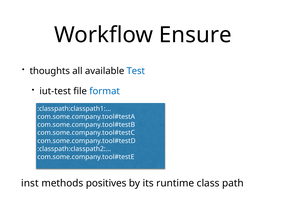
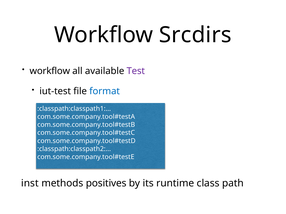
Ensure: Ensure -> Srcdirs (195, 35)
thoughts: thoughts -> workflow (50, 71)
Test colour: blue -> purple (136, 71)
